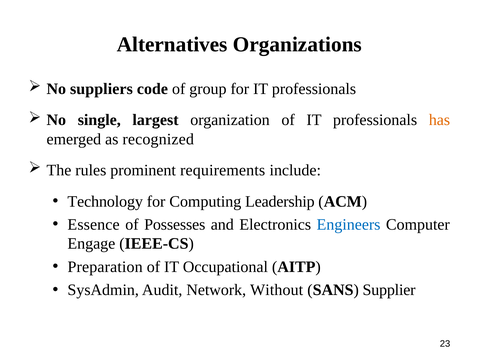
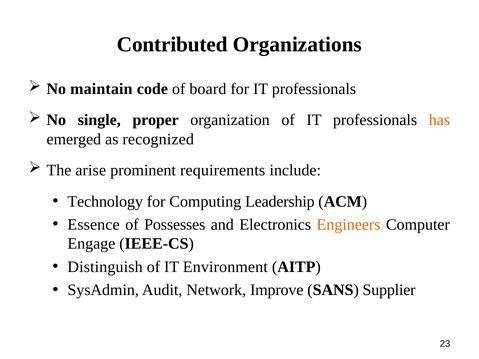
Alternatives: Alternatives -> Contributed (172, 44)
suppliers: suppliers -> maintain (101, 89)
group: group -> board (208, 89)
largest: largest -> proper (156, 120)
rules: rules -> arise (91, 170)
Engineers colour: blue -> orange (349, 225)
Preparation: Preparation -> Distinguish (105, 267)
Occupational: Occupational -> Environment (225, 267)
Without: Without -> Improve (277, 290)
